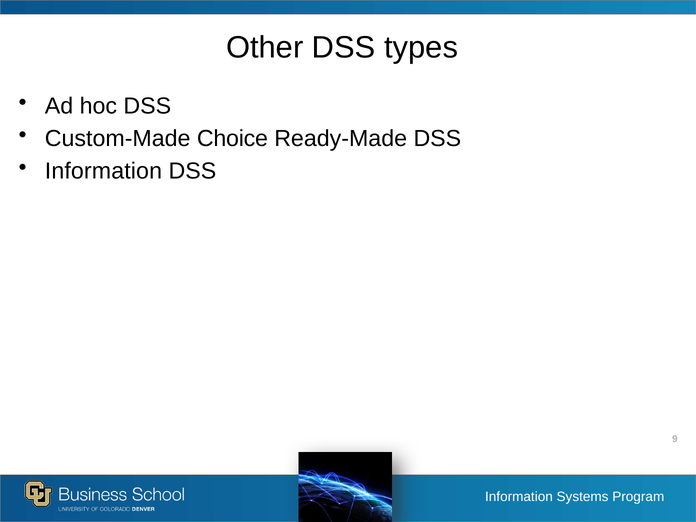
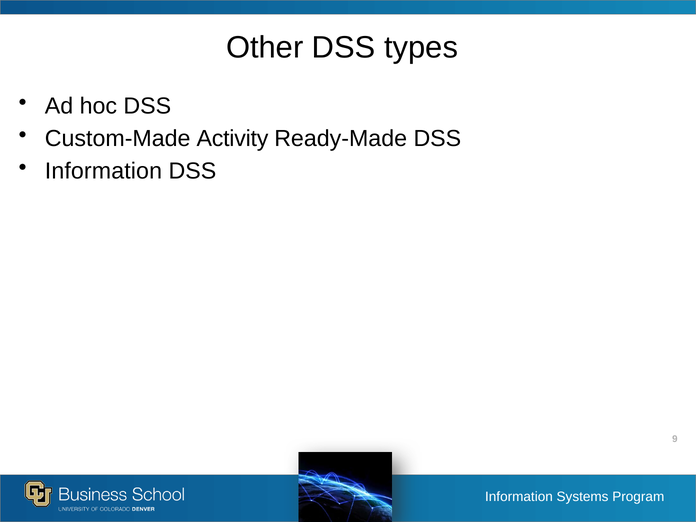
Choice: Choice -> Activity (232, 139)
